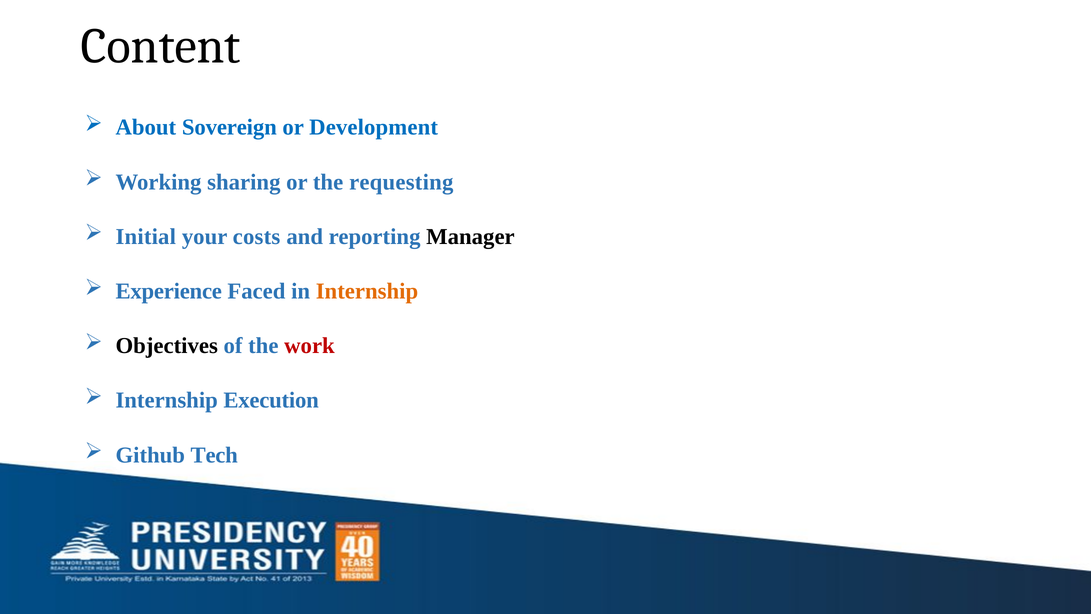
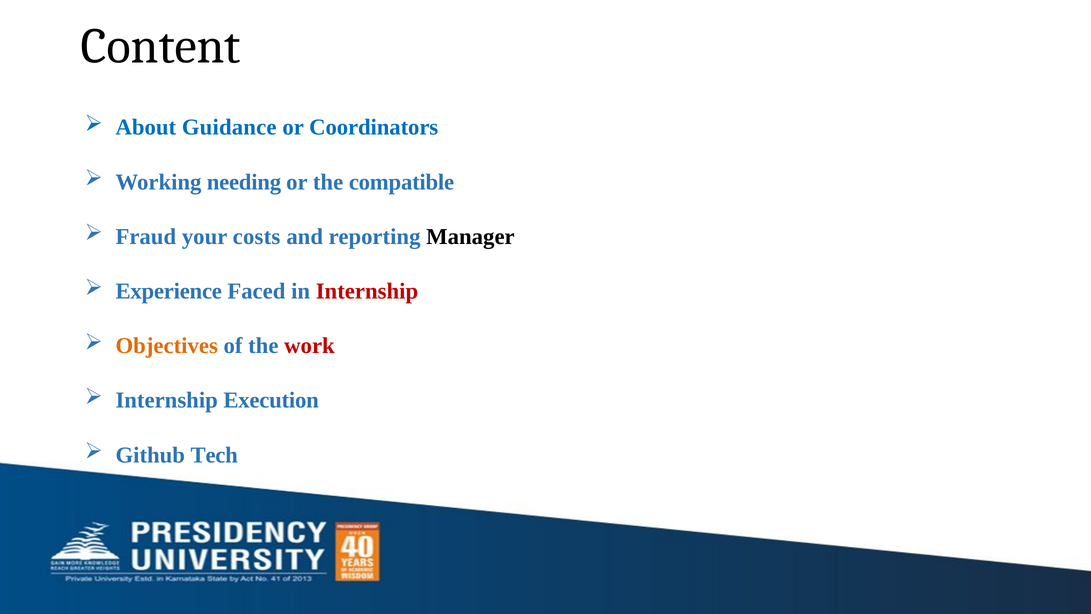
Sovereign: Sovereign -> Guidance (229, 127)
Development: Development -> Coordinators (374, 127)
sharing: sharing -> needing (244, 182)
requesting: requesting -> compatible (402, 182)
Initial: Initial -> Fraud (146, 237)
Internship colour: orange -> red (367, 291)
Objectives colour: black -> orange (167, 346)
